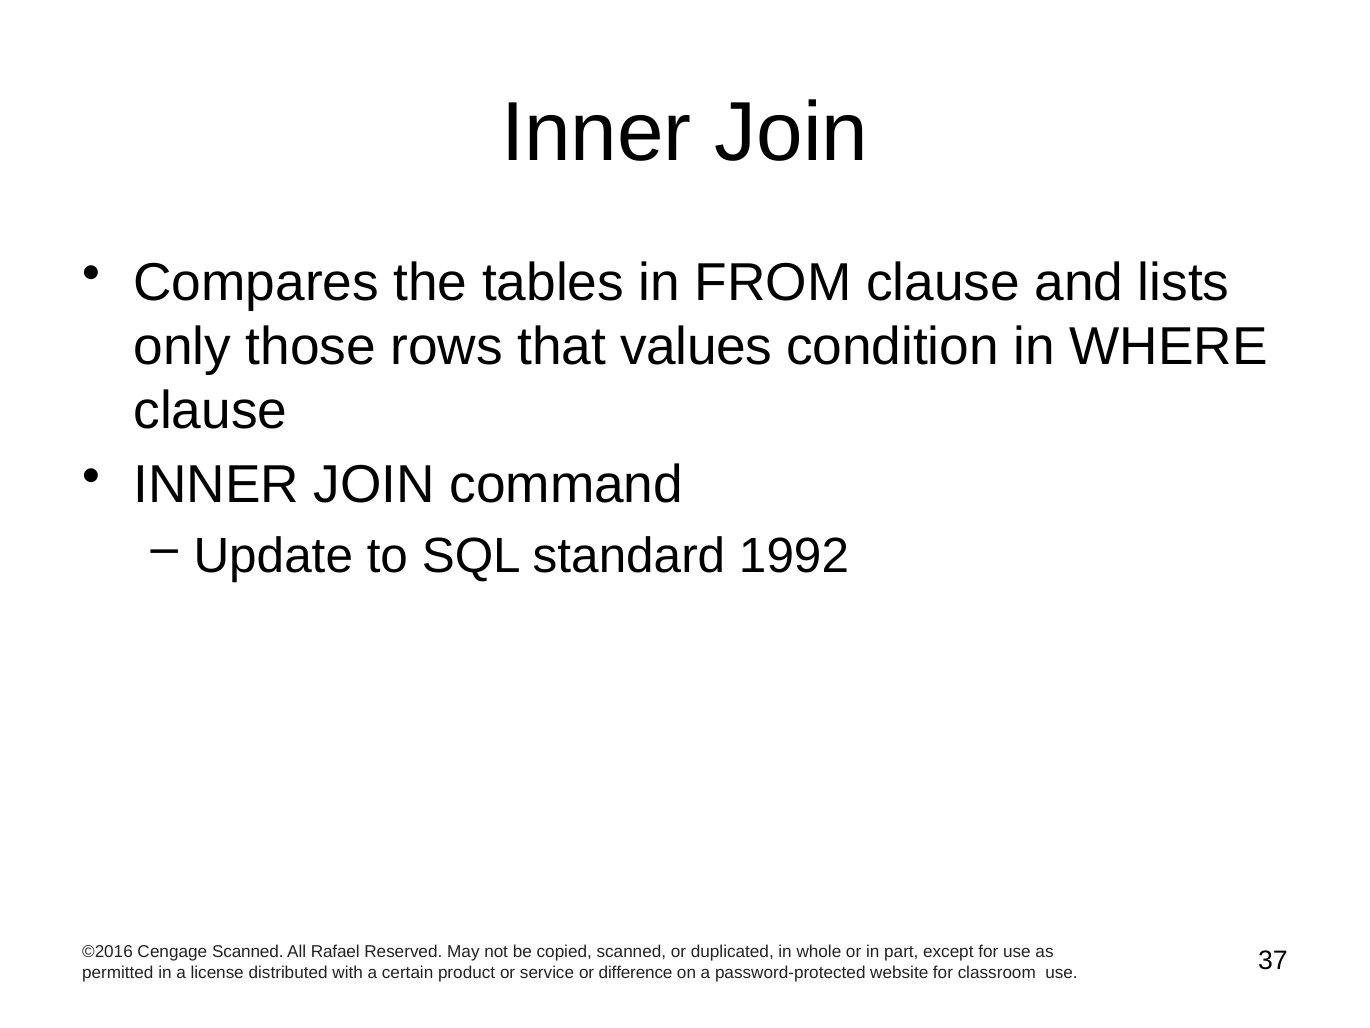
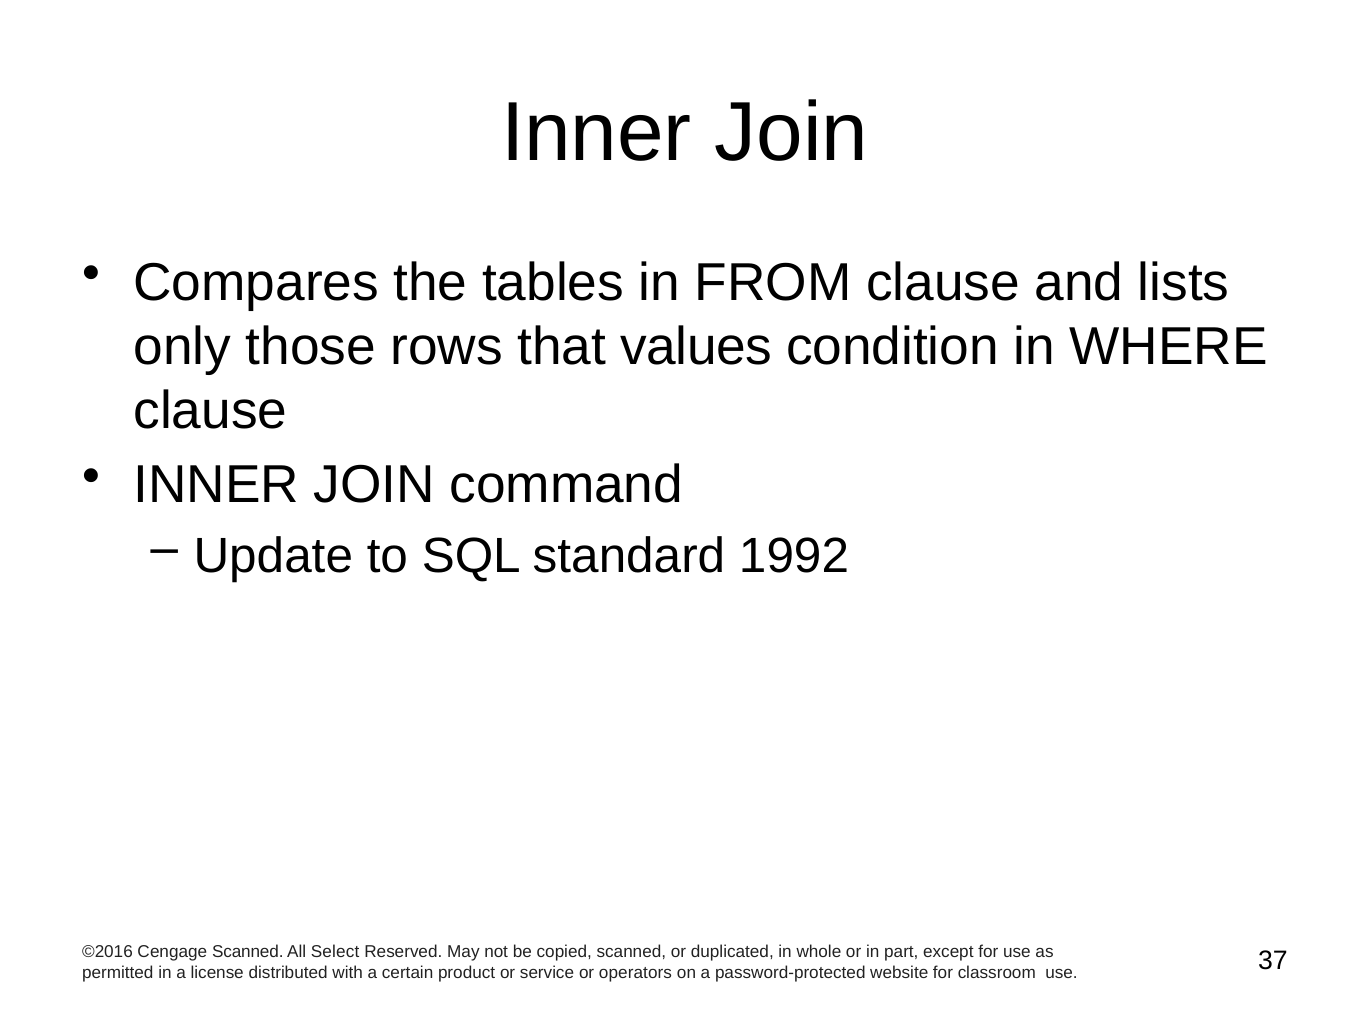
Rafael: Rafael -> Select (335, 952)
difference: difference -> operators (635, 972)
